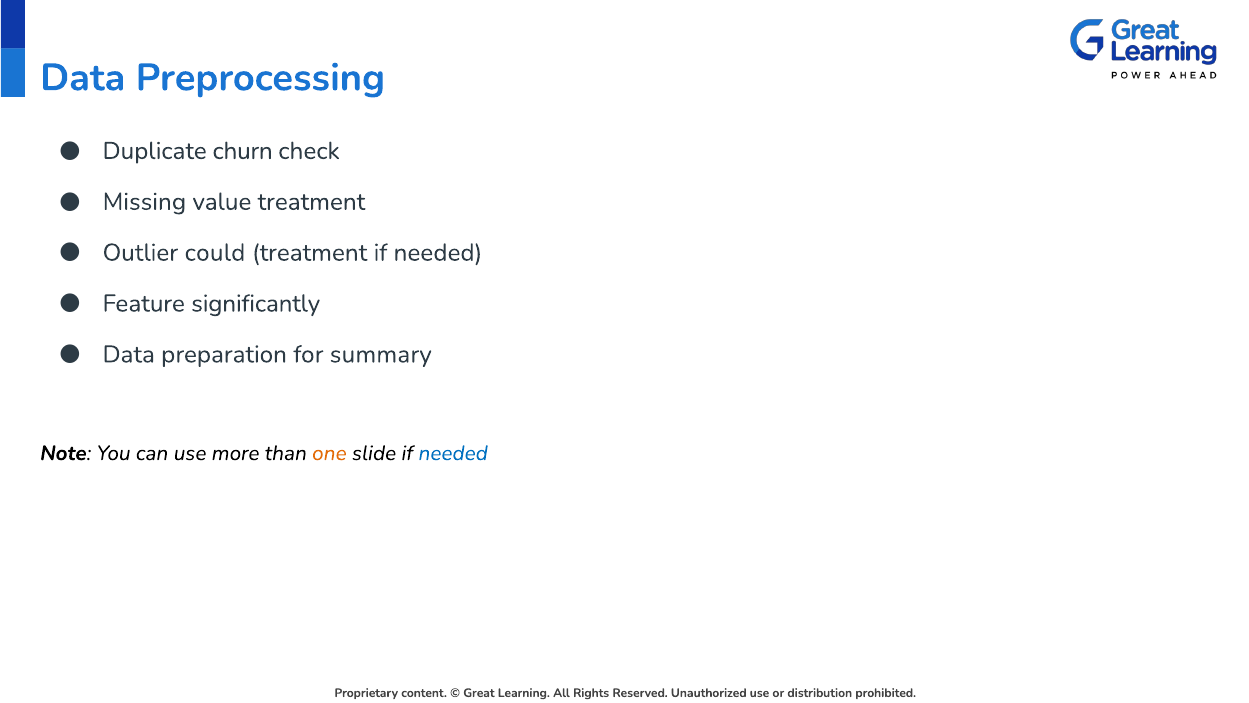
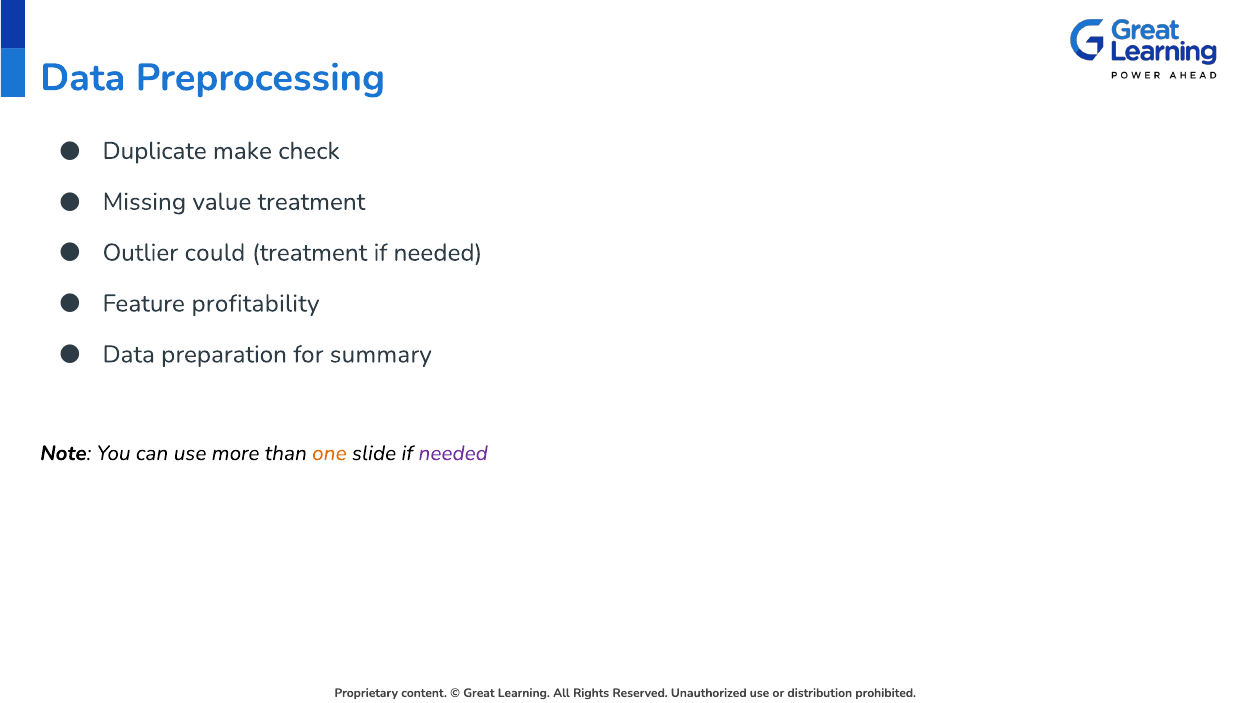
churn: churn -> make (242, 151)
significantly: significantly -> profitability (256, 303)
needed colour: blue -> purple (453, 453)
